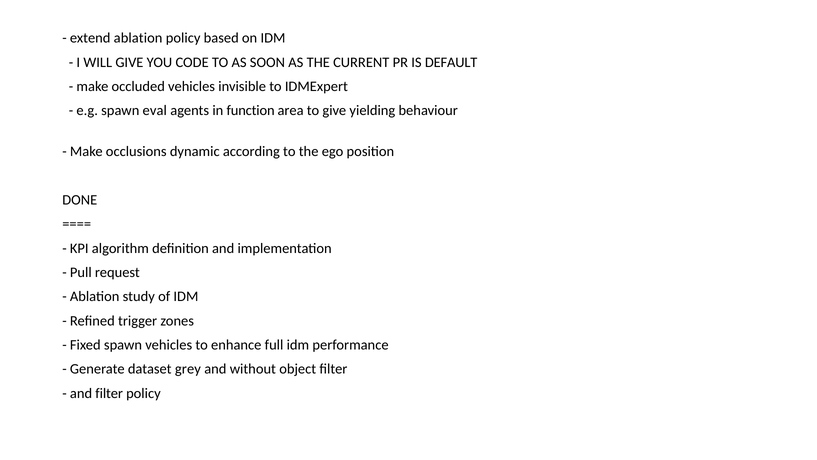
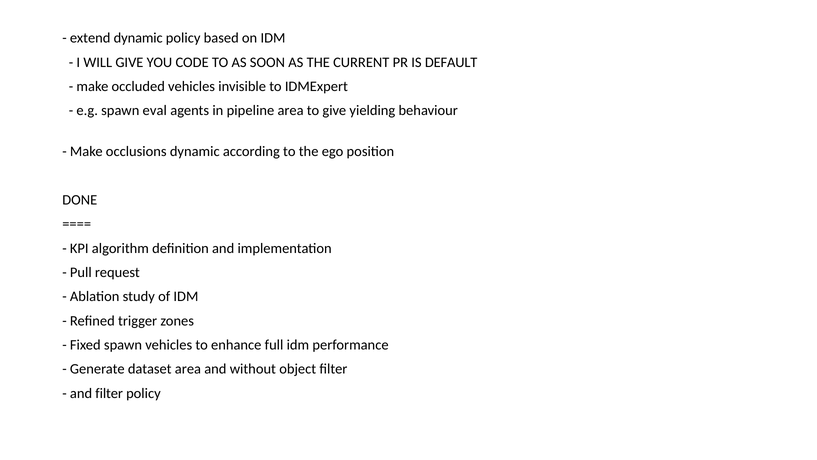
extend ablation: ablation -> dynamic (138, 38)
function: function -> pipeline (250, 111)
dataset grey: grey -> area (188, 369)
